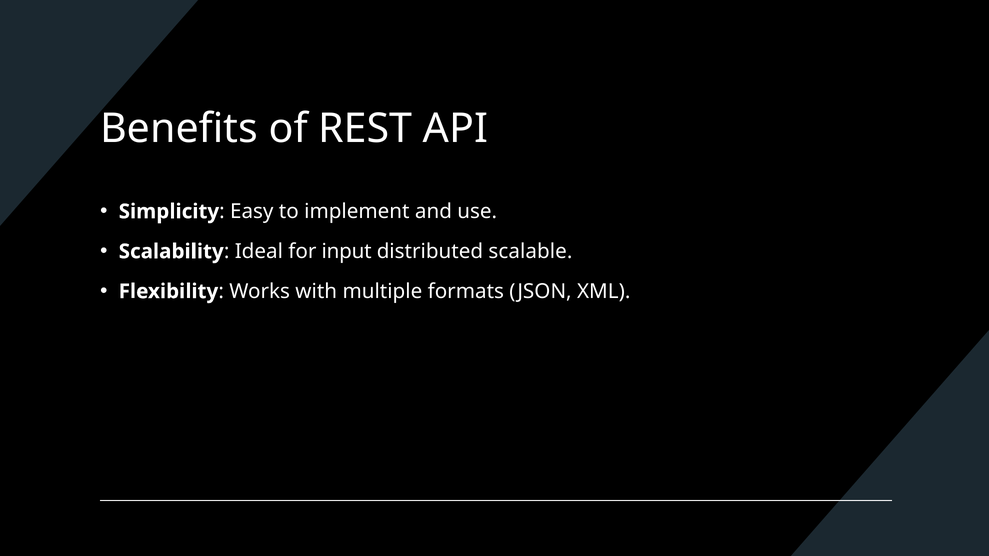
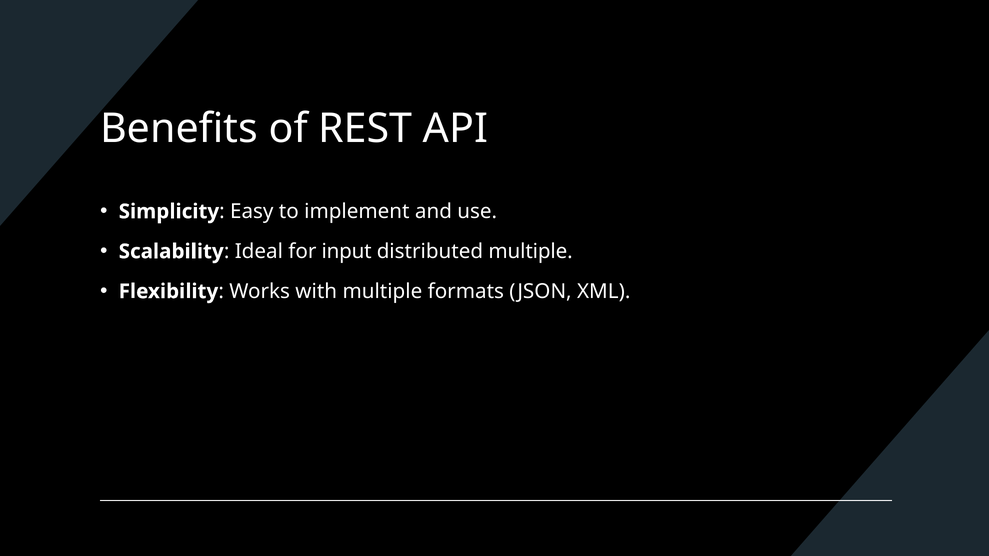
distributed scalable: scalable -> multiple (531, 252)
